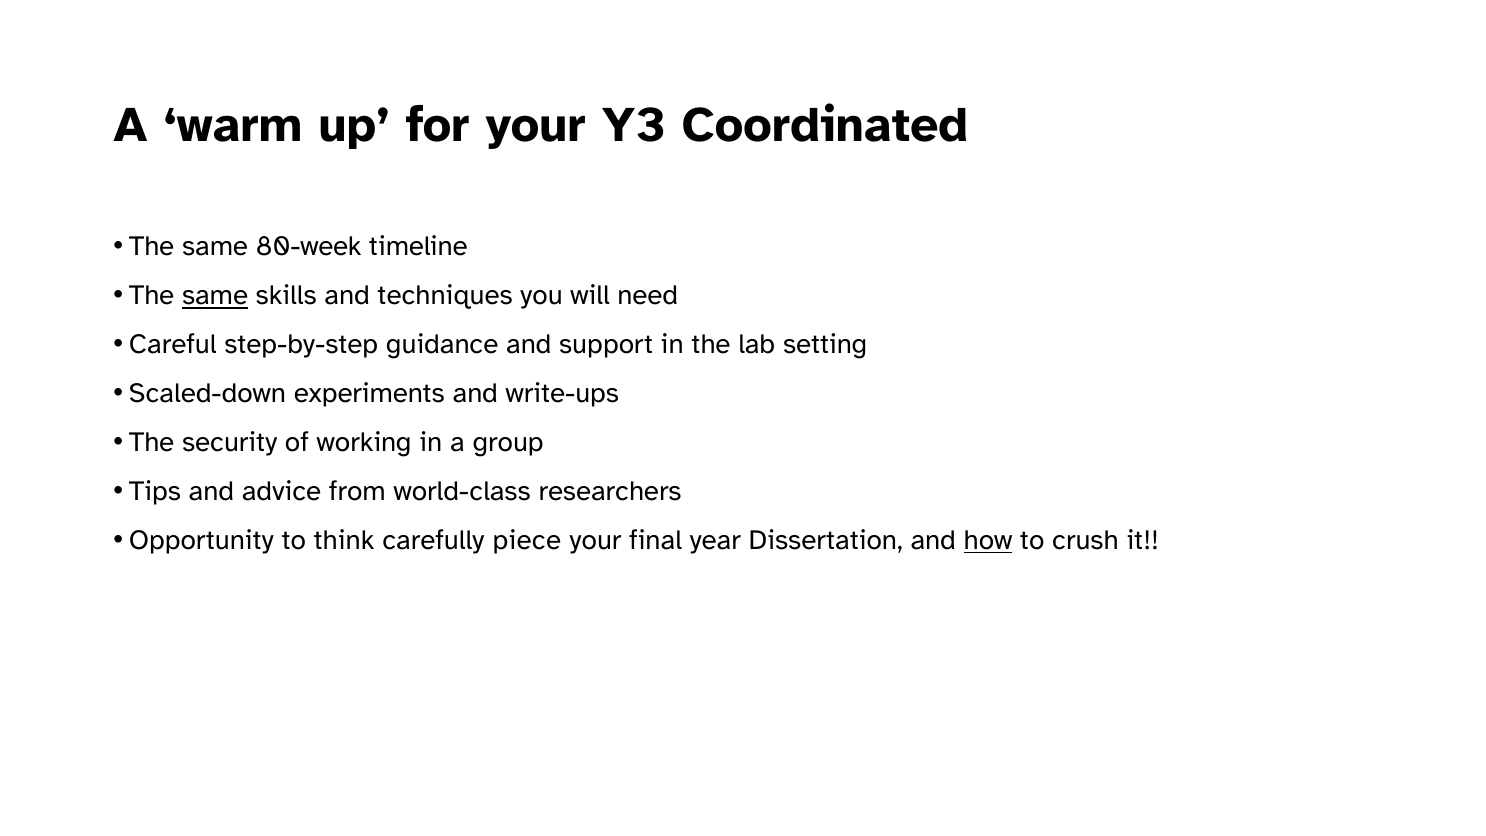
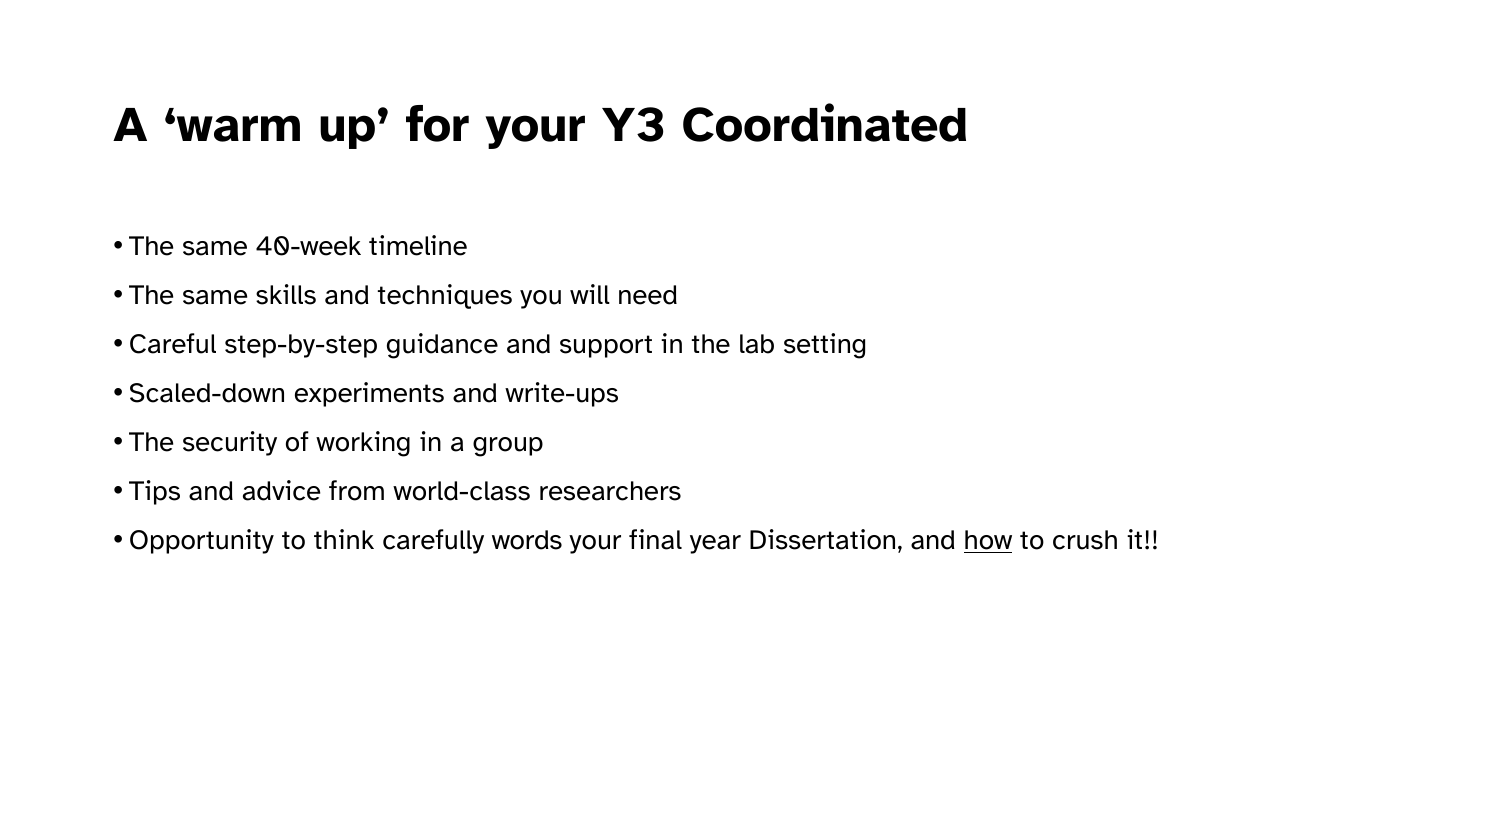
80-week: 80-week -> 40-week (309, 247)
same underline: present -> none (215, 296)
piece: piece -> words (527, 540)
